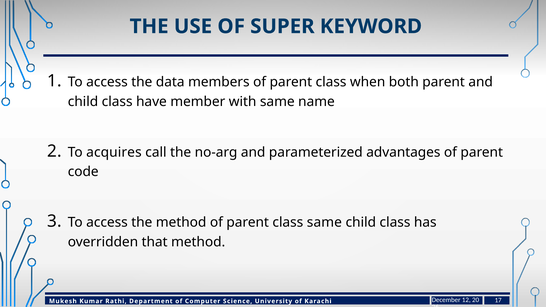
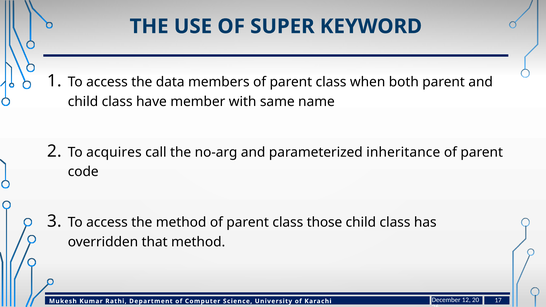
advantages: advantages -> inheritance (403, 152)
class same: same -> those (324, 223)
